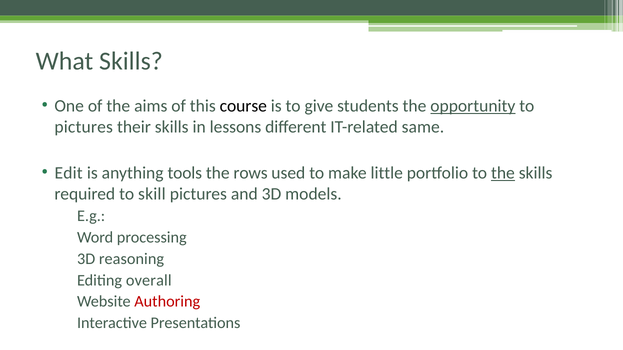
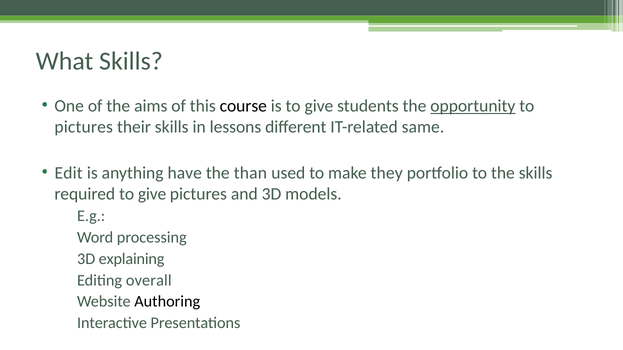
tools: tools -> have (185, 173)
rows: rows -> than (250, 173)
little: little -> they (387, 173)
the underline: present -> none (503, 173)
required to skill: skill -> give (152, 194)
reasoning: reasoning -> explaining (132, 259)
Authoring colour: red -> black (167, 302)
